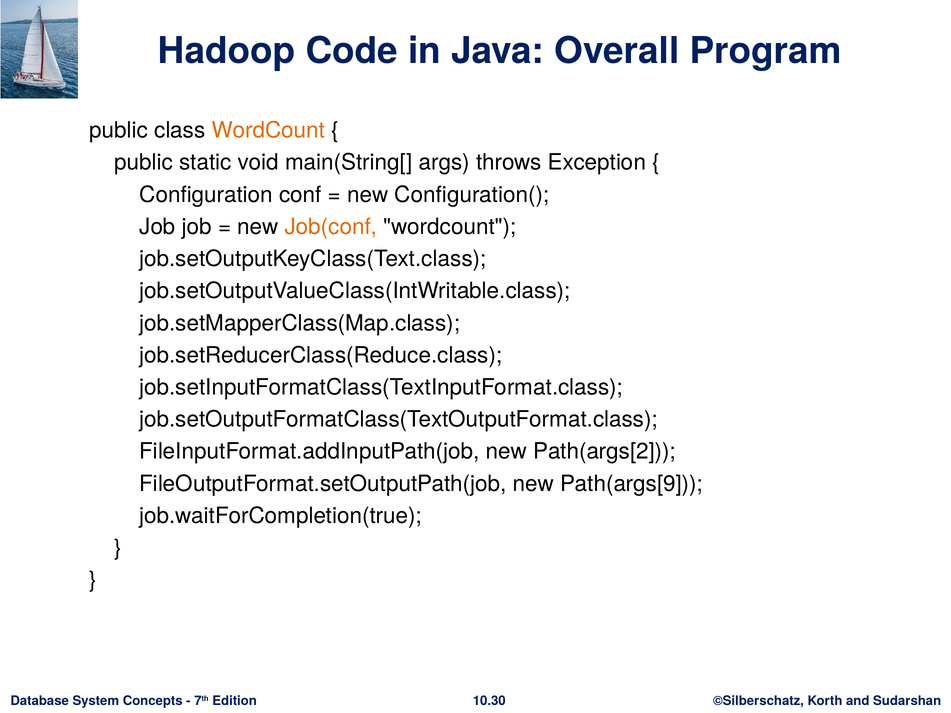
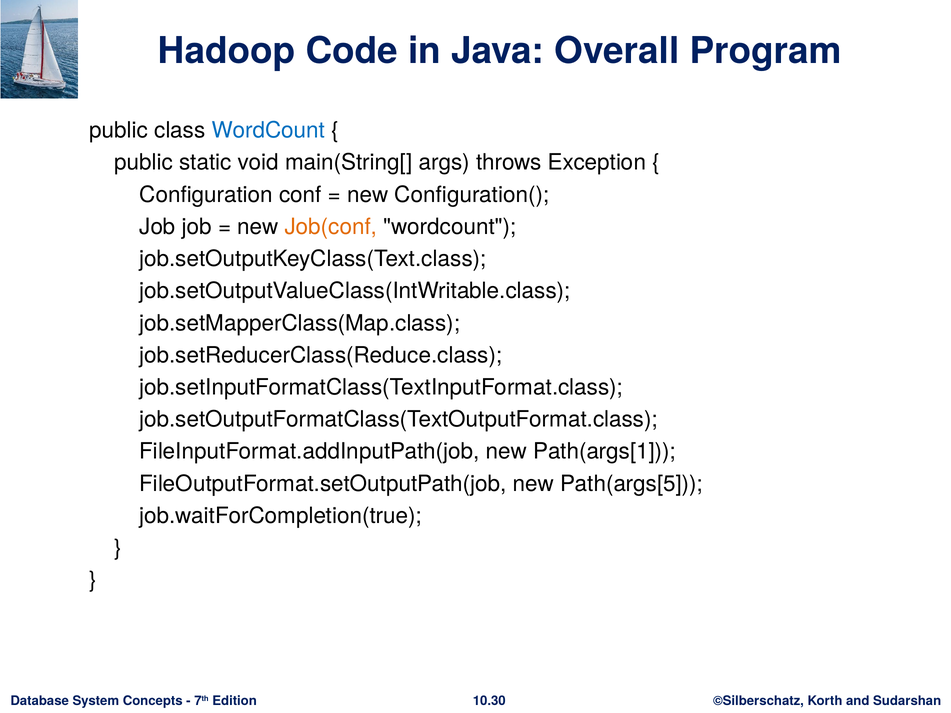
WordCount colour: orange -> blue (268, 130)
Path(args[2: Path(args[2 -> Path(args[1 (605, 452)
Path(args[9: Path(args[9 -> Path(args[5 (632, 484)
